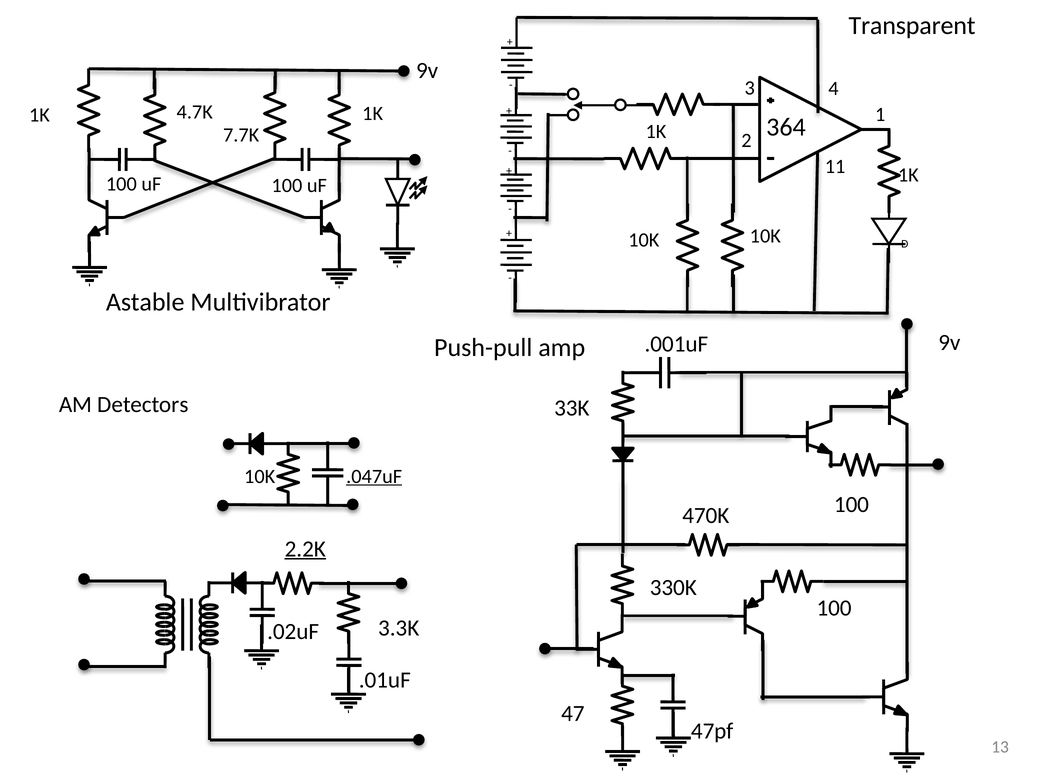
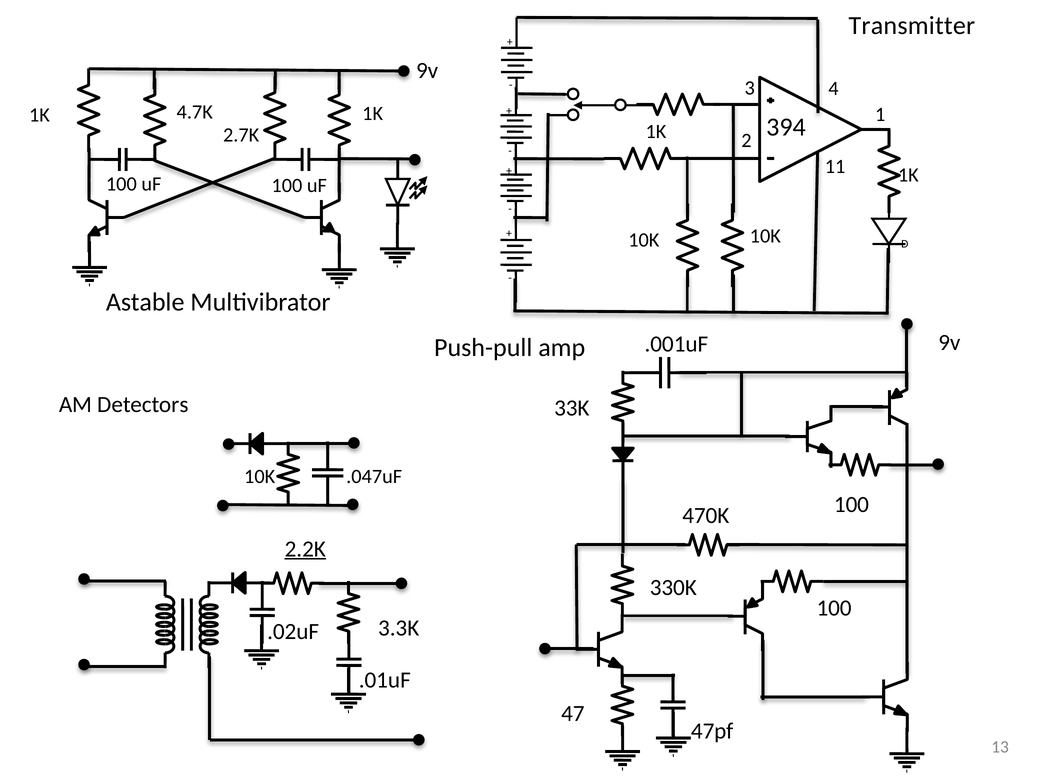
Transparent: Transparent -> Transmitter (912, 26)
364: 364 -> 394 (786, 127)
7.7K: 7.7K -> 2.7K (241, 135)
.047uF underline: present -> none (374, 476)
